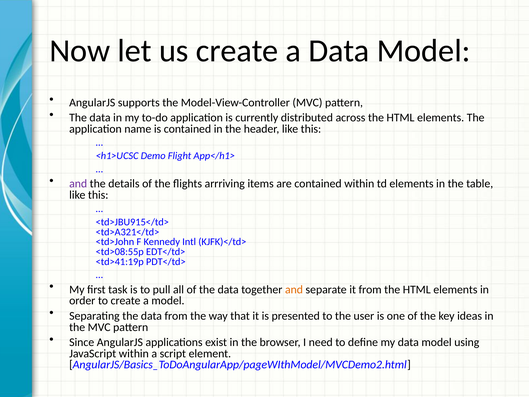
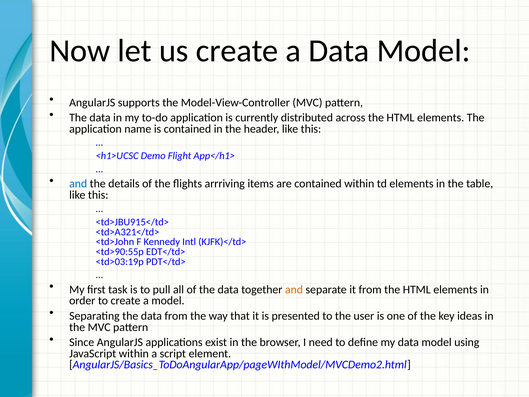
and colour: purple -> blue (78, 184)
<td>08:55p: <td>08:55p -> <td>90:55p (120, 252)
<td>41:19p: <td>41:19p -> <td>03:19p (120, 261)
